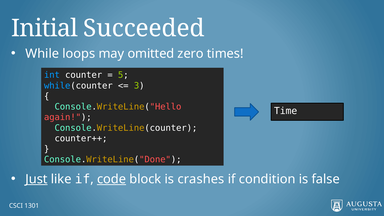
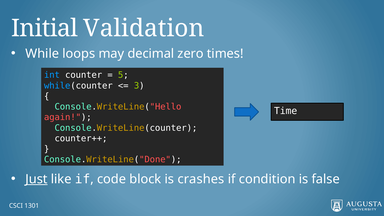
Succeeded: Succeeded -> Validation (144, 28)
omitted: omitted -> decimal (151, 54)
code underline: present -> none (112, 179)
